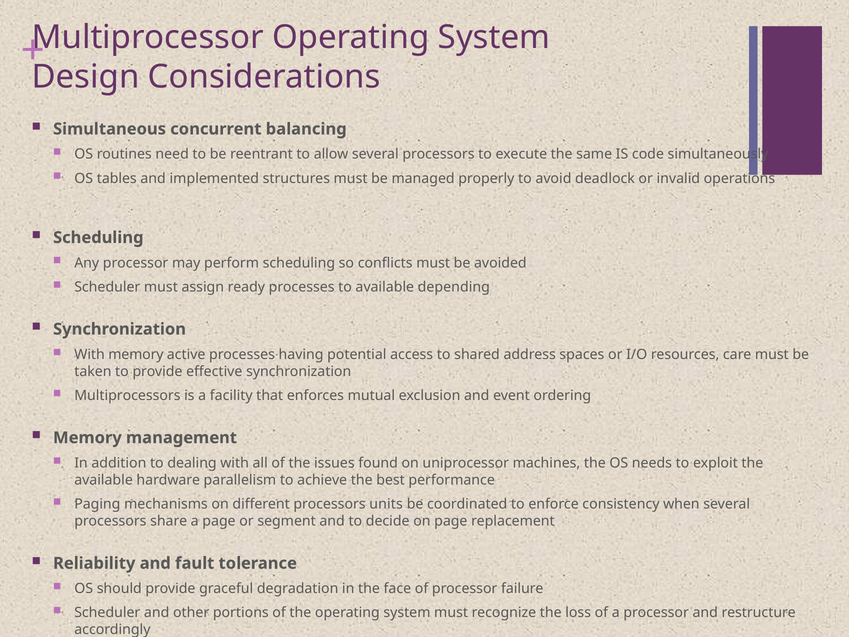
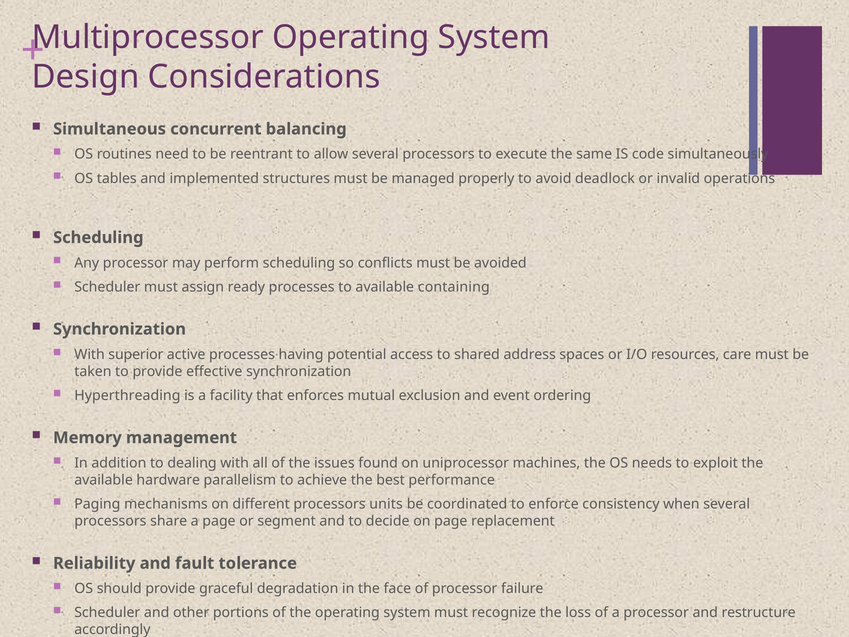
depending: depending -> containing (454, 287)
With memory: memory -> superior (136, 354)
Multiprocessors: Multiprocessors -> Hyperthreading (127, 395)
